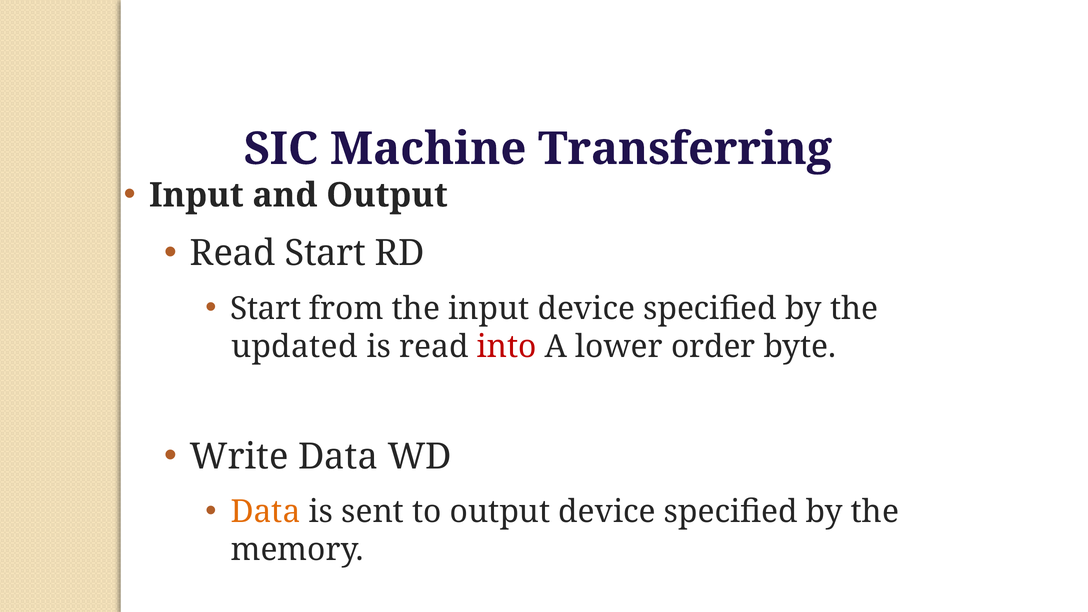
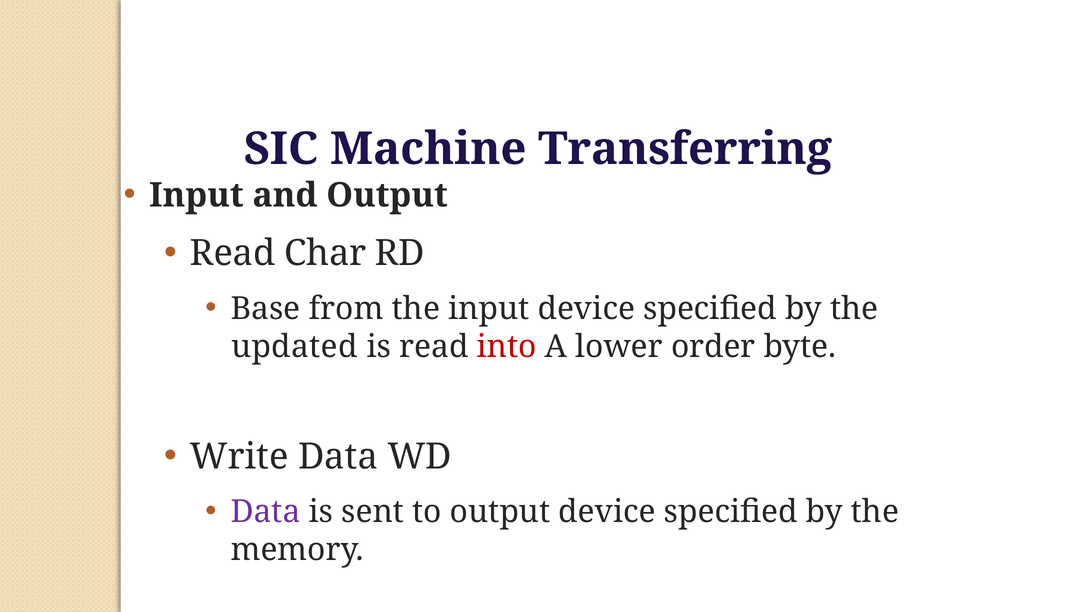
Read Start: Start -> Char (325, 253)
Start: Start -> Base (266, 309)
Data colour: orange -> purple (266, 512)
